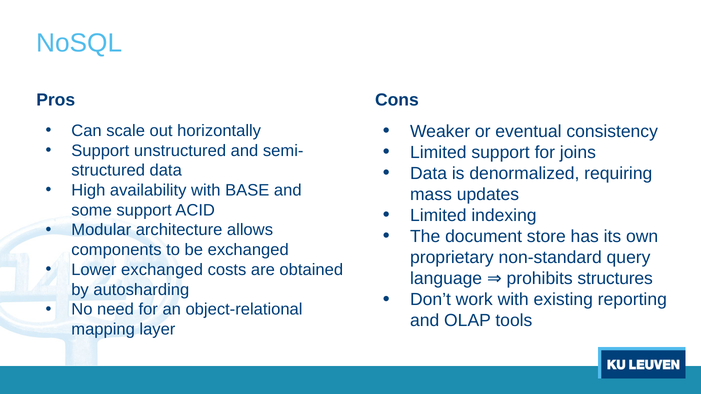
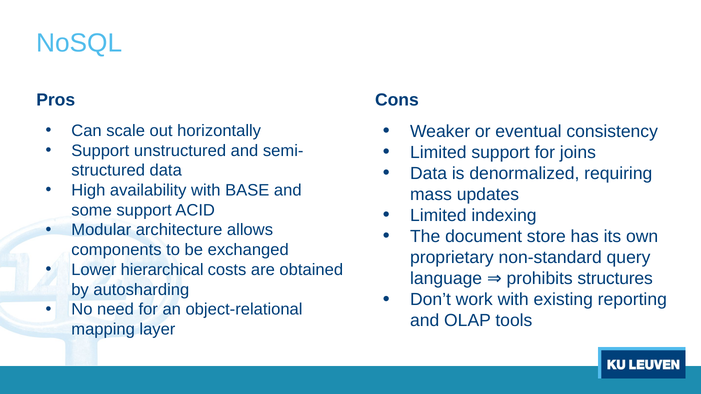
Lower exchanged: exchanged -> hierarchical (162, 270)
